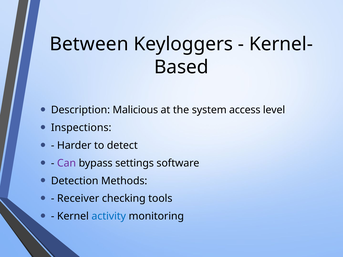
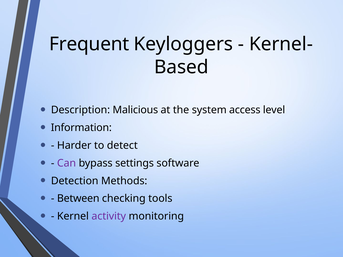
Between: Between -> Frequent (89, 44)
Inspections: Inspections -> Information (81, 128)
Receiver: Receiver -> Between (78, 199)
activity colour: blue -> purple (109, 216)
